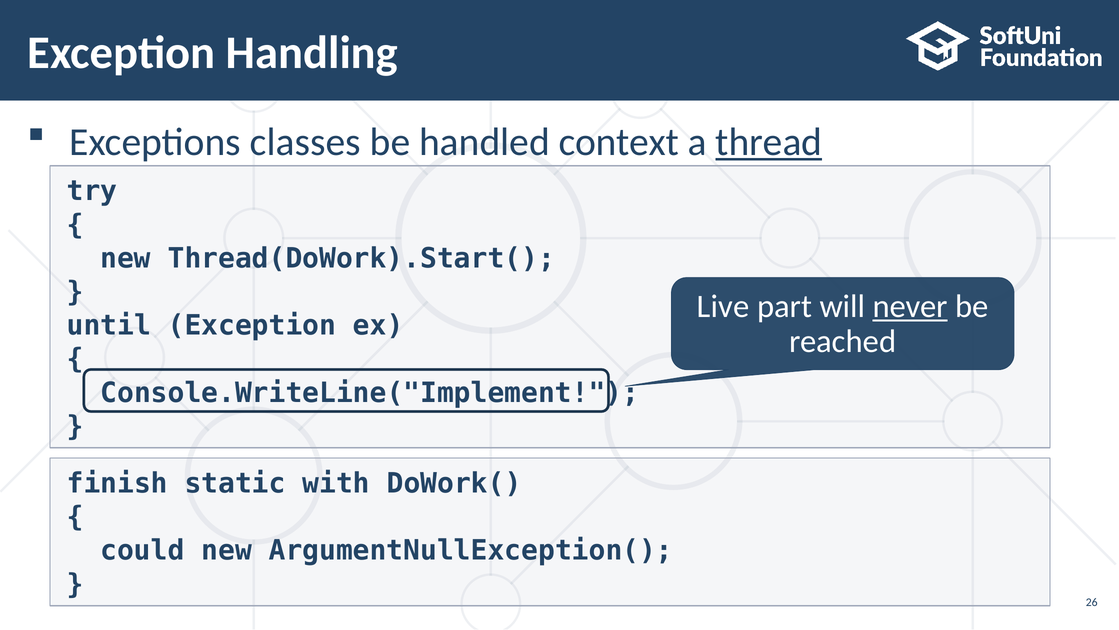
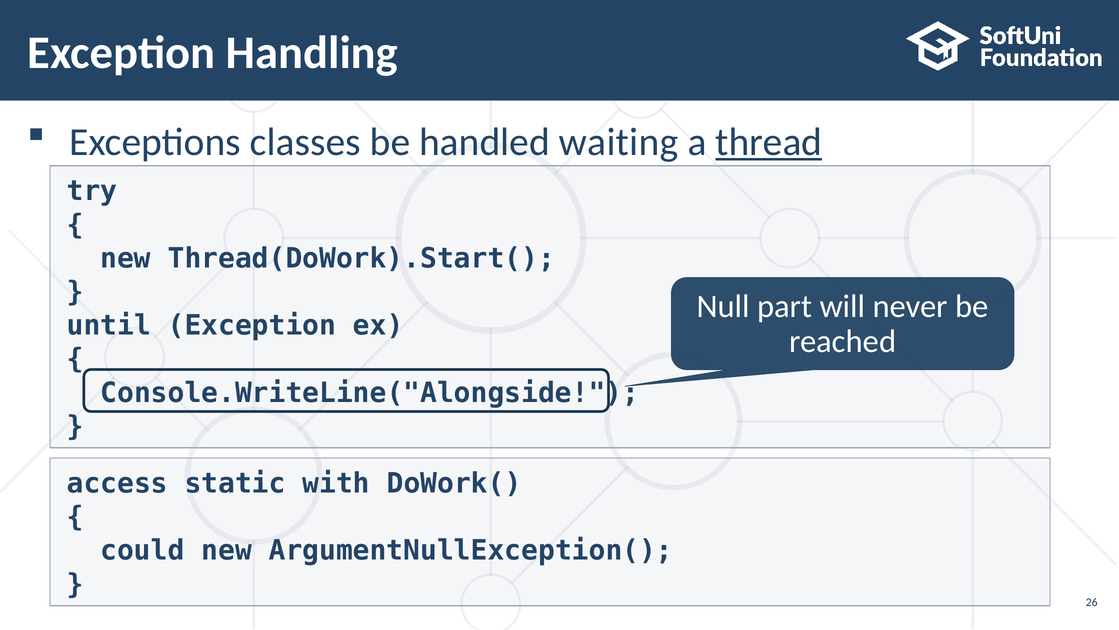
context: context -> waiting (619, 142)
Live: Live -> Null (723, 306)
never underline: present -> none (910, 306)
Console.WriteLine("Implement: Console.WriteLine("Implement -> Console.WriteLine("Alongside (370, 392)
finish: finish -> access (117, 483)
